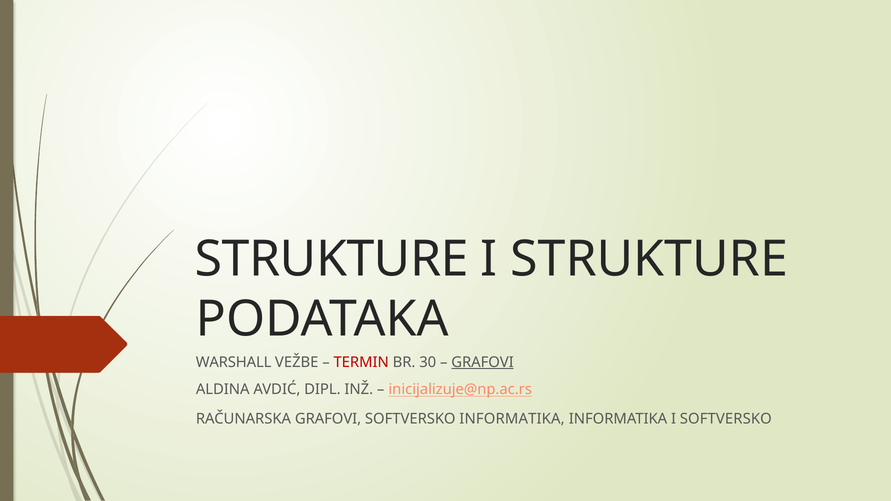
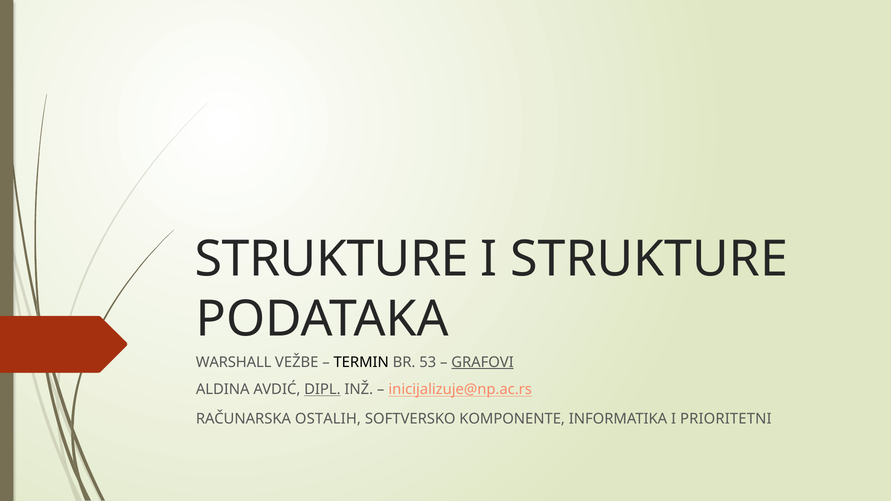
TERMIN colour: red -> black (361, 362)
30: 30 -> 53 (428, 362)
DIPL underline: none -> present (322, 389)
RAČUNARSKA GRAFOVI: GRAFOVI -> OSTALIH (328, 419)
SOFTVERSKO INFORMATIKA: INFORMATIKA -> KOMPONENTE (512, 419)
I SOFTVERSKO: SOFTVERSKO -> PRIORITETNI (726, 419)
